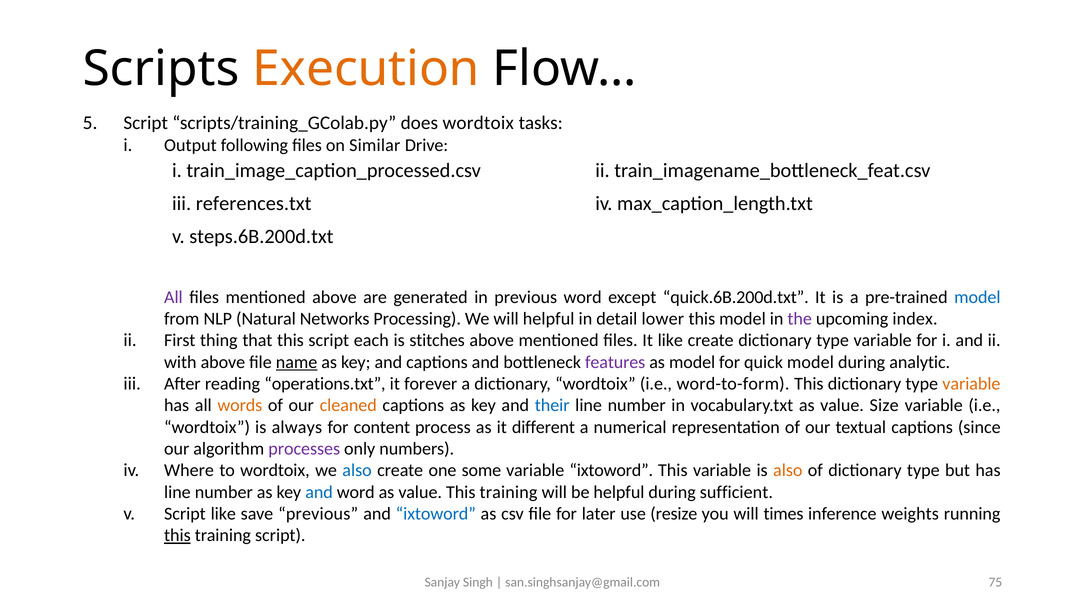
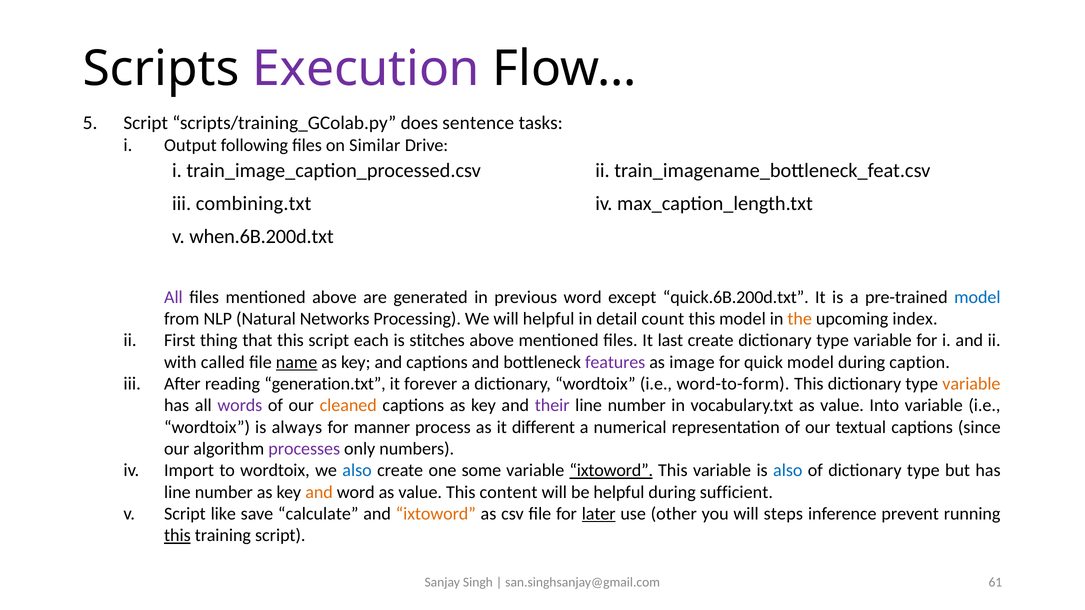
Execution colour: orange -> purple (366, 69)
does wordtoix: wordtoix -> sentence (478, 123)
references.txt: references.txt -> combining.txt (254, 203)
steps.6B.200d.txt: steps.6B.200d.txt -> when.6B.200d.txt (261, 236)
lower: lower -> count (663, 319)
the colour: purple -> orange (800, 319)
It like: like -> last (670, 341)
with above: above -> called (223, 362)
as model: model -> image (692, 362)
analytic: analytic -> caption (920, 362)
operations.txt: operations.txt -> generation.txt (325, 384)
words colour: orange -> purple (240, 406)
their colour: blue -> purple (552, 406)
Size: Size -> Into (884, 406)
content: content -> manner (382, 427)
Where: Where -> Import (189, 471)
ixtoword underline: none -> present (611, 471)
also colour: orange -> blue (788, 471)
and colour: blue -> orange (319, 492)
value This training: training -> content (509, 492)
save previous: previous -> calculate (318, 514)
ixtoword colour: blue -> orange (436, 514)
later underline: none -> present (599, 514)
resize: resize -> other (674, 514)
times: times -> steps (783, 514)
weights: weights -> prevent (910, 514)
75: 75 -> 61 (995, 583)
